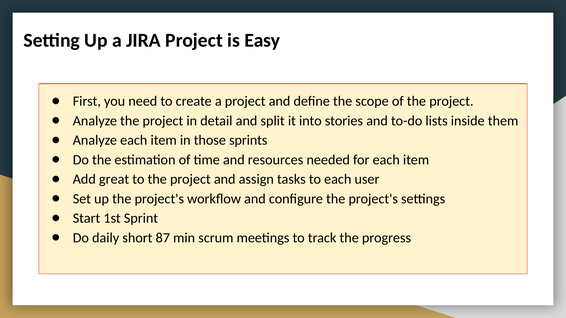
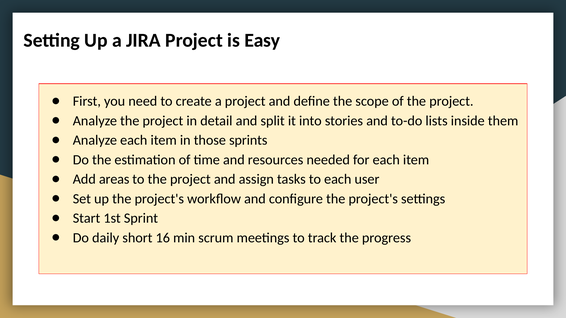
great: great -> areas (114, 180)
87: 87 -> 16 (163, 238)
